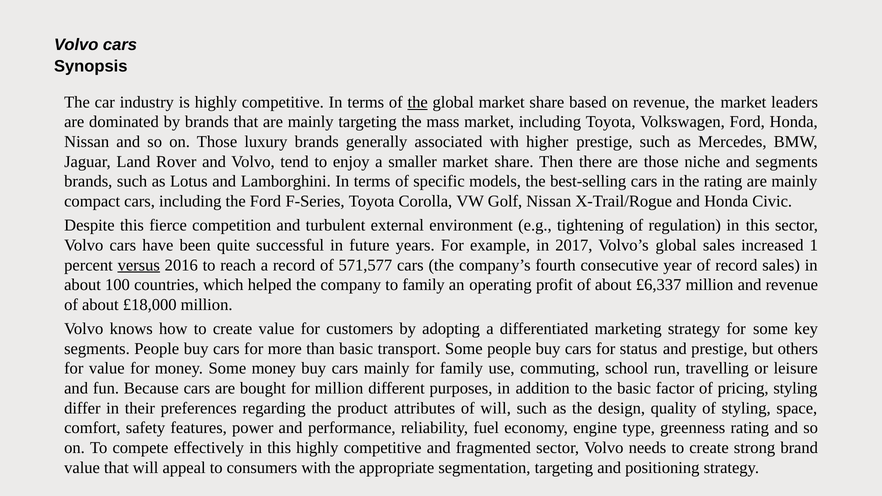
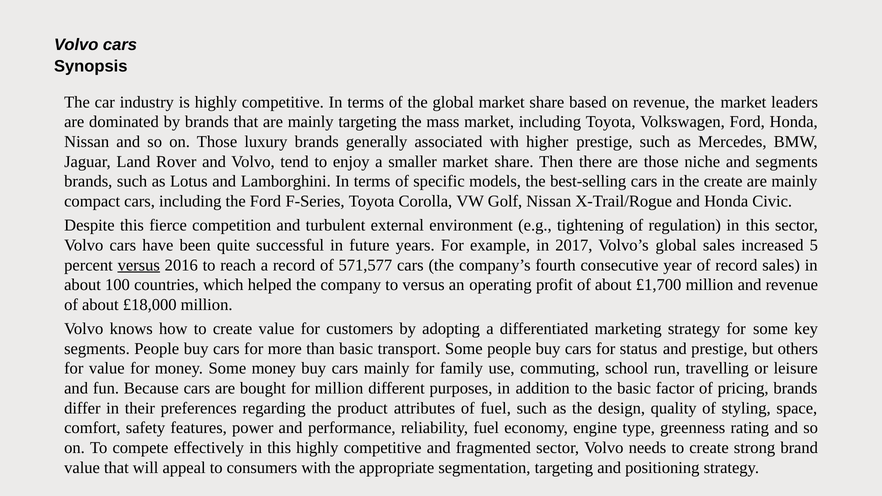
the underline: present -> none (418, 102)
the rating: rating -> create (723, 182)
1: 1 -> 5 (814, 245)
to family: family -> versus (423, 285)
£6,337: £6,337 -> £1,700 (659, 285)
pricing styling: styling -> brands (795, 388)
of will: will -> fuel (496, 408)
